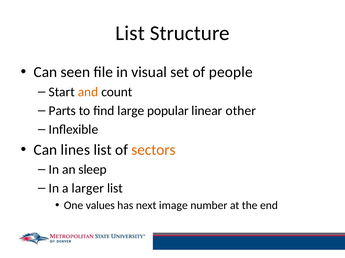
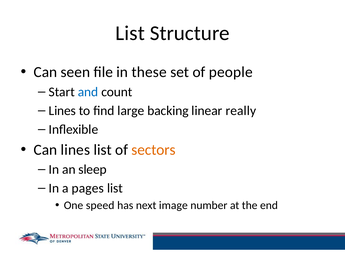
visual: visual -> these (149, 72)
and colour: orange -> blue (88, 92)
Parts: Parts -> Lines (62, 111)
popular: popular -> backing (168, 111)
other: other -> really (241, 111)
larger: larger -> pages (88, 189)
values: values -> speed (100, 206)
